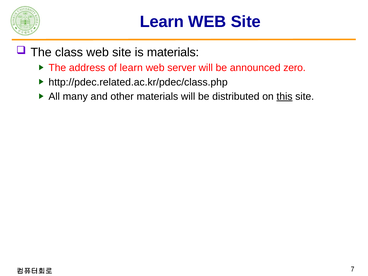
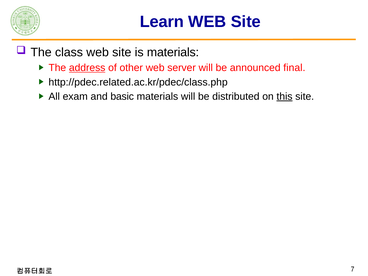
address underline: none -> present (87, 68)
of learn: learn -> other (131, 68)
zero: zero -> final (294, 68)
many: many -> exam (75, 96)
other: other -> basic (122, 96)
